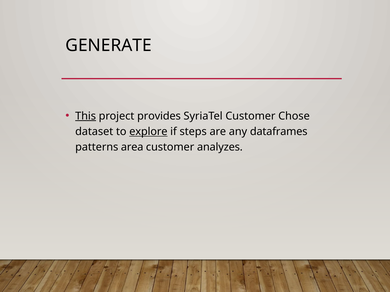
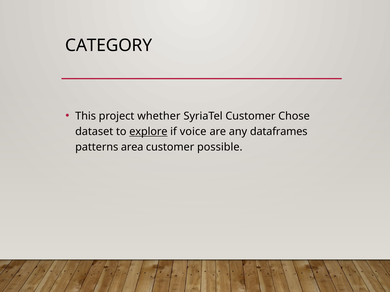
GENERATE: GENERATE -> CATEGORY (109, 46)
This underline: present -> none (86, 116)
provides: provides -> whether (159, 116)
steps: steps -> voice (193, 132)
analyzes: analyzes -> possible (220, 147)
